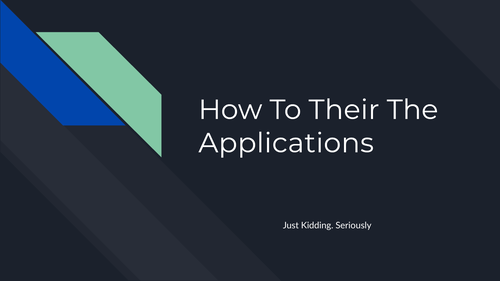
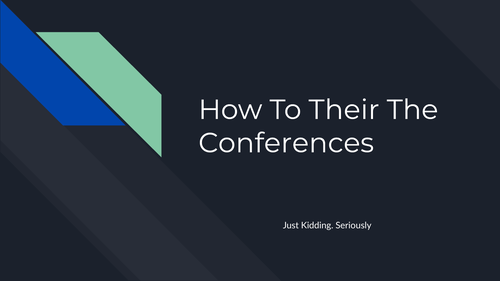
Applications: Applications -> Conferences (286, 143)
